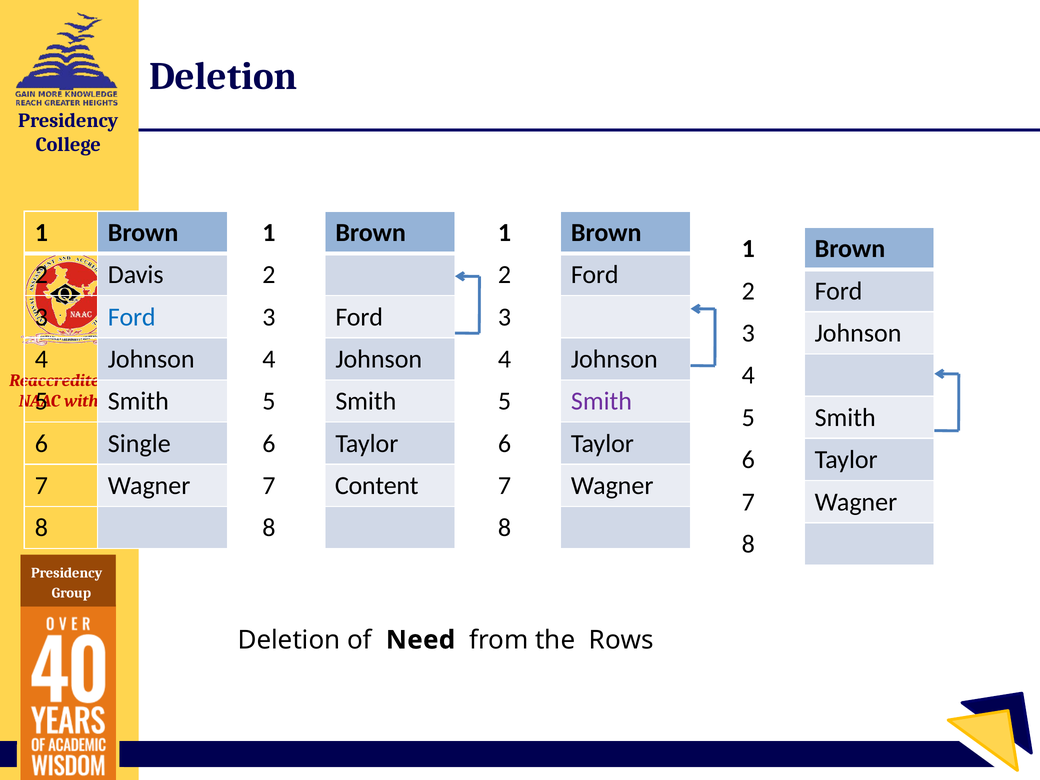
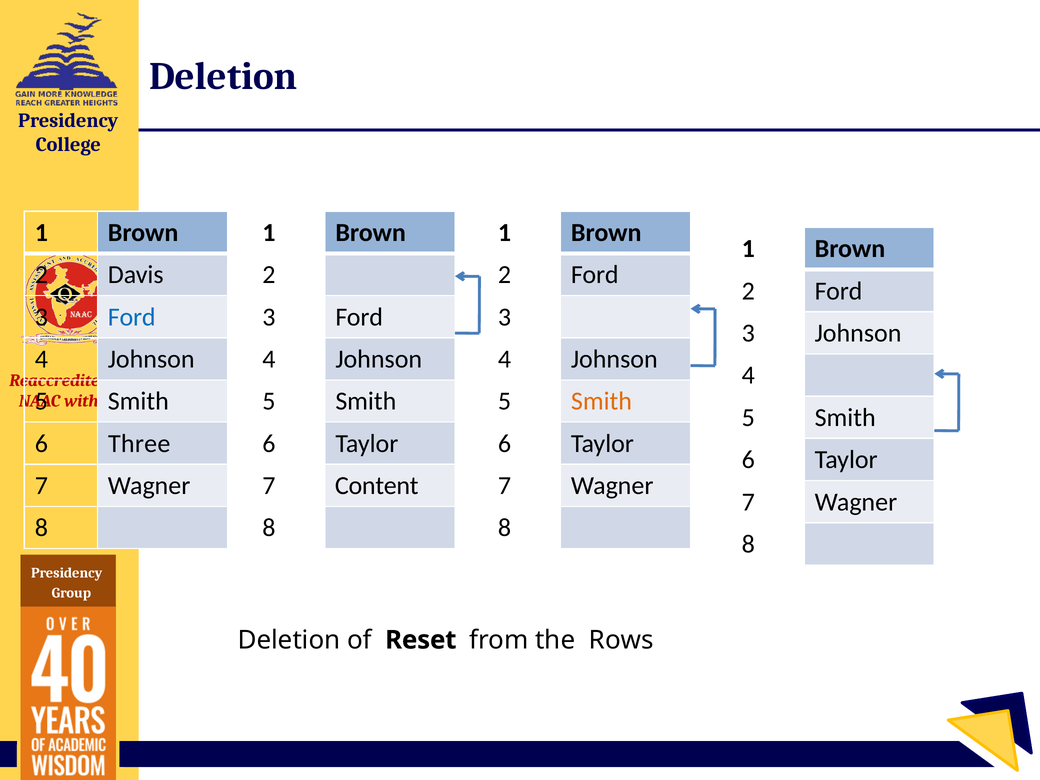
Smith colour: purple -> orange (601, 401)
Single: Single -> Three (139, 443)
Need: Need -> Reset (421, 640)
